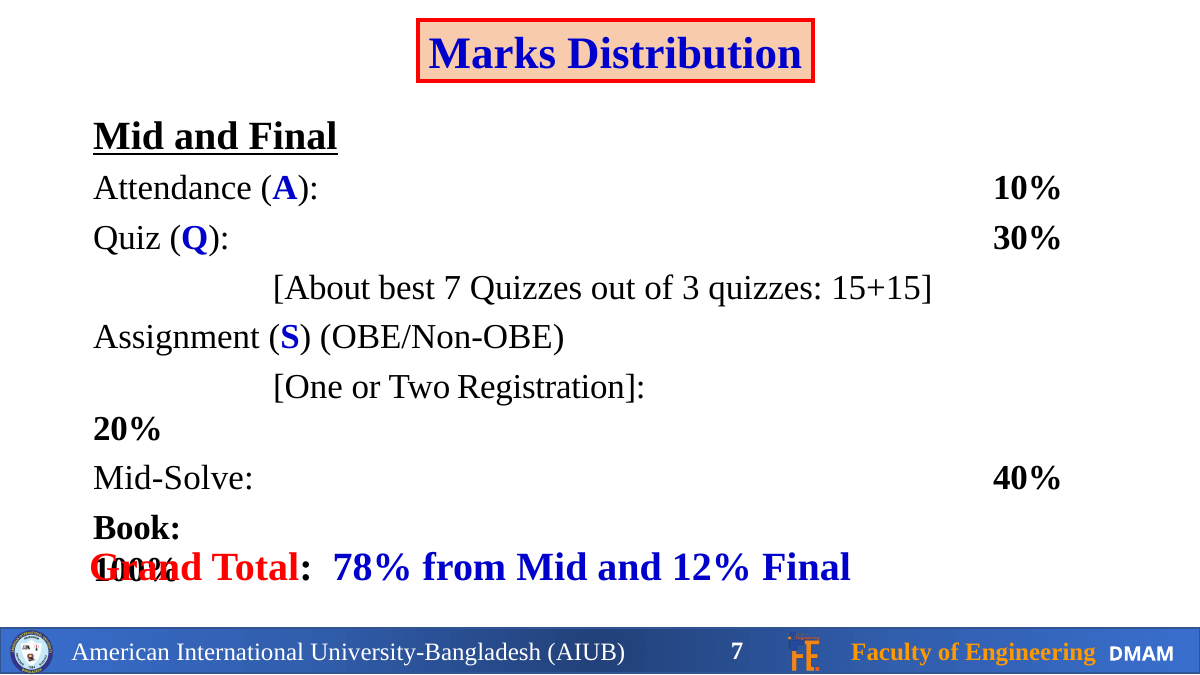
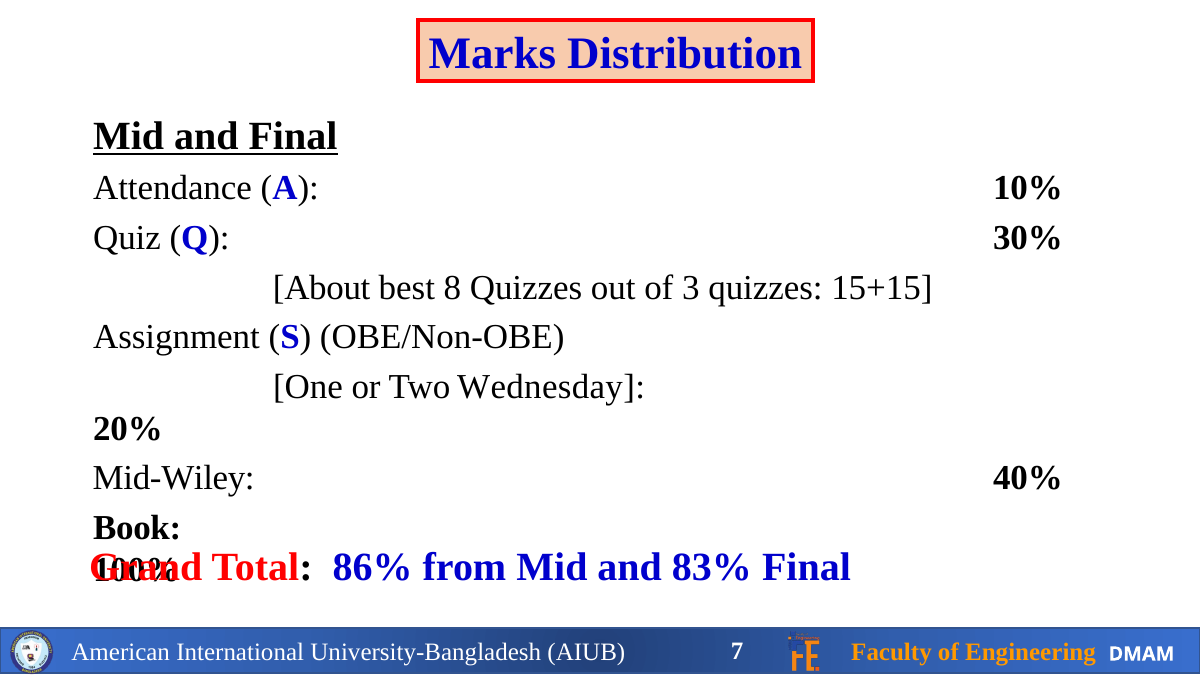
best 7: 7 -> 8 (452, 287)
Registration: Registration -> Wednesday (551, 387)
Mid-Solve: Mid-Solve -> Mid-Wiley (174, 478)
78%: 78% -> 86% (373, 567)
12%: 12% -> 83% (712, 567)
